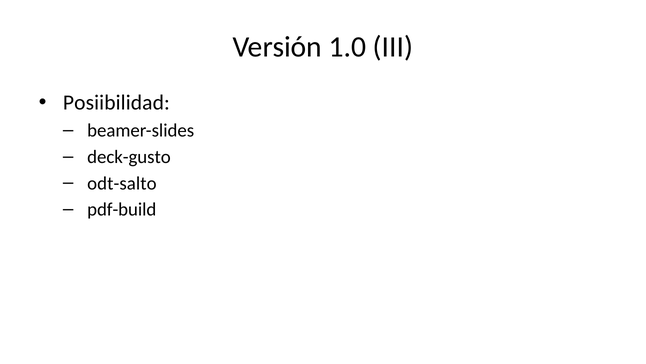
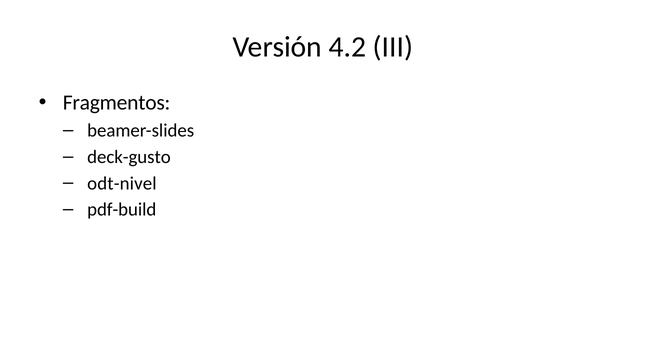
1.0: 1.0 -> 4.2 (347, 47)
Posiibilidad: Posiibilidad -> Fragmentos (117, 102)
odt-salto: odt-salto -> odt-nivel (122, 183)
